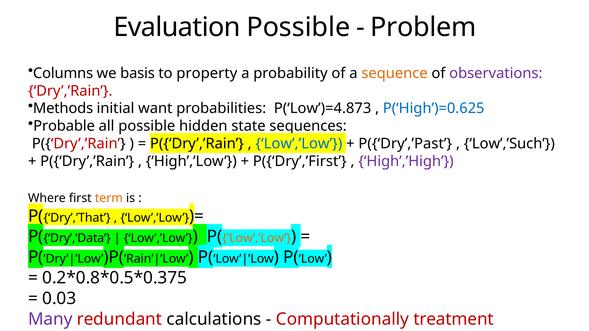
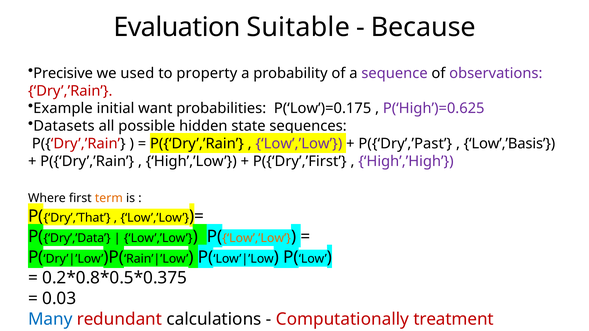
Evaluation Possible: Possible -> Suitable (298, 27)
Problem: Problem -> Because (423, 27)
Columns: Columns -> Precisive (63, 73)
basis: basis -> used (137, 73)
sequence colour: orange -> purple (394, 73)
Methods: Methods -> Example (63, 109)
P(‘Low’)=4.873: P(‘Low’)=4.873 -> P(‘Low’)=0.175 (323, 109)
P(‘High’)=0.625 colour: blue -> purple (434, 109)
Probable: Probable -> Datasets (64, 126)
Low’,’Low colour: blue -> purple (299, 144)
Low’,’Such: Low’,’Such -> Low’,’Basis (509, 144)
Many colour: purple -> blue (50, 319)
